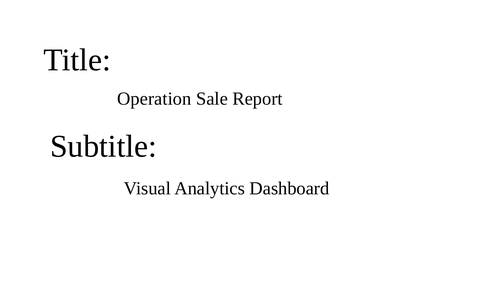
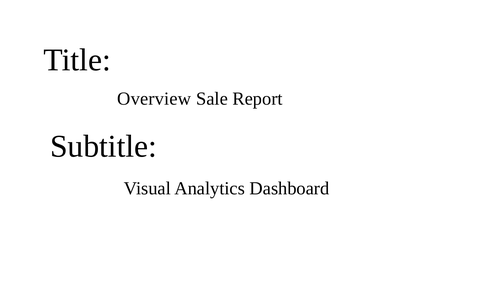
Operation: Operation -> Overview (154, 99)
